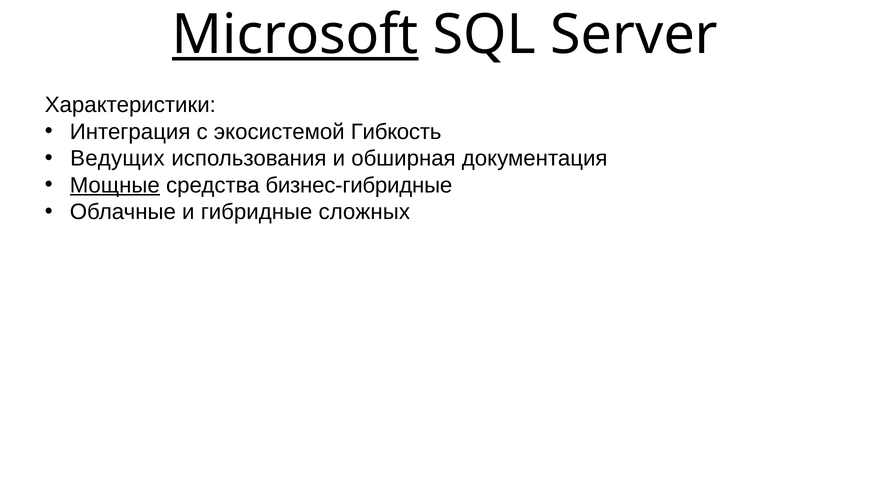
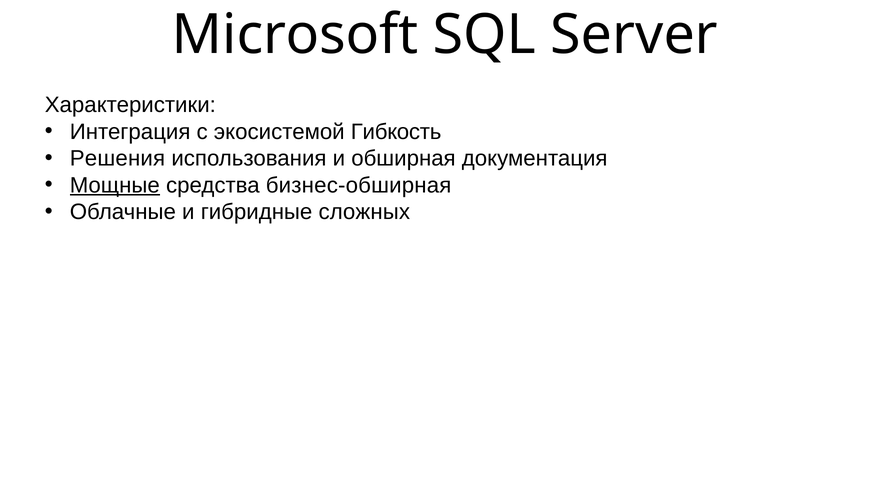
Microsoft underline: present -> none (295, 35)
Ведущих: Ведущих -> Решения (117, 158)
бизнес-гибридные: бизнес-гибридные -> бизнес-обширная (359, 185)
